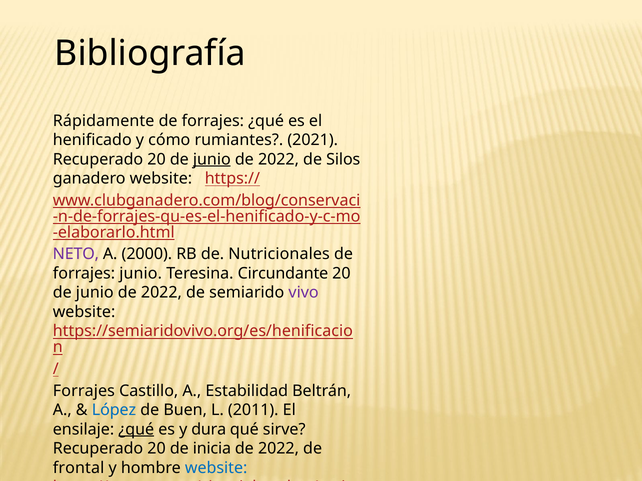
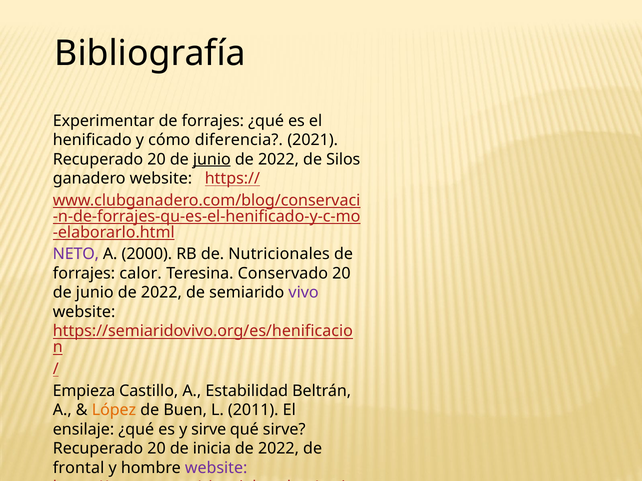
Rápidamente: Rápidamente -> Experimentar (104, 121)
rumiantes: rumiantes -> diferencia (239, 140)
forrajes junio: junio -> calor (141, 274)
Circundante: Circundante -> Conservado (283, 274)
Forrajes: Forrajes -> Empieza (84, 391)
López colour: blue -> orange (114, 410)
¿qué underline: present -> none (136, 430)
y dura: dura -> sirve (209, 430)
website colour: blue -> purple (216, 468)
